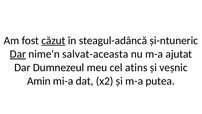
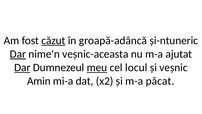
steagul-adâncă: steagul-adâncă -> groapă-adâncă (113, 40)
salvat-aceasta: salvat-aceasta -> veșnic-aceasta (95, 54)
Dar underline: none -> present (22, 67)
meu underline: none -> present (97, 67)
atins: atins -> locul (136, 67)
putea: putea -> păcat (160, 81)
